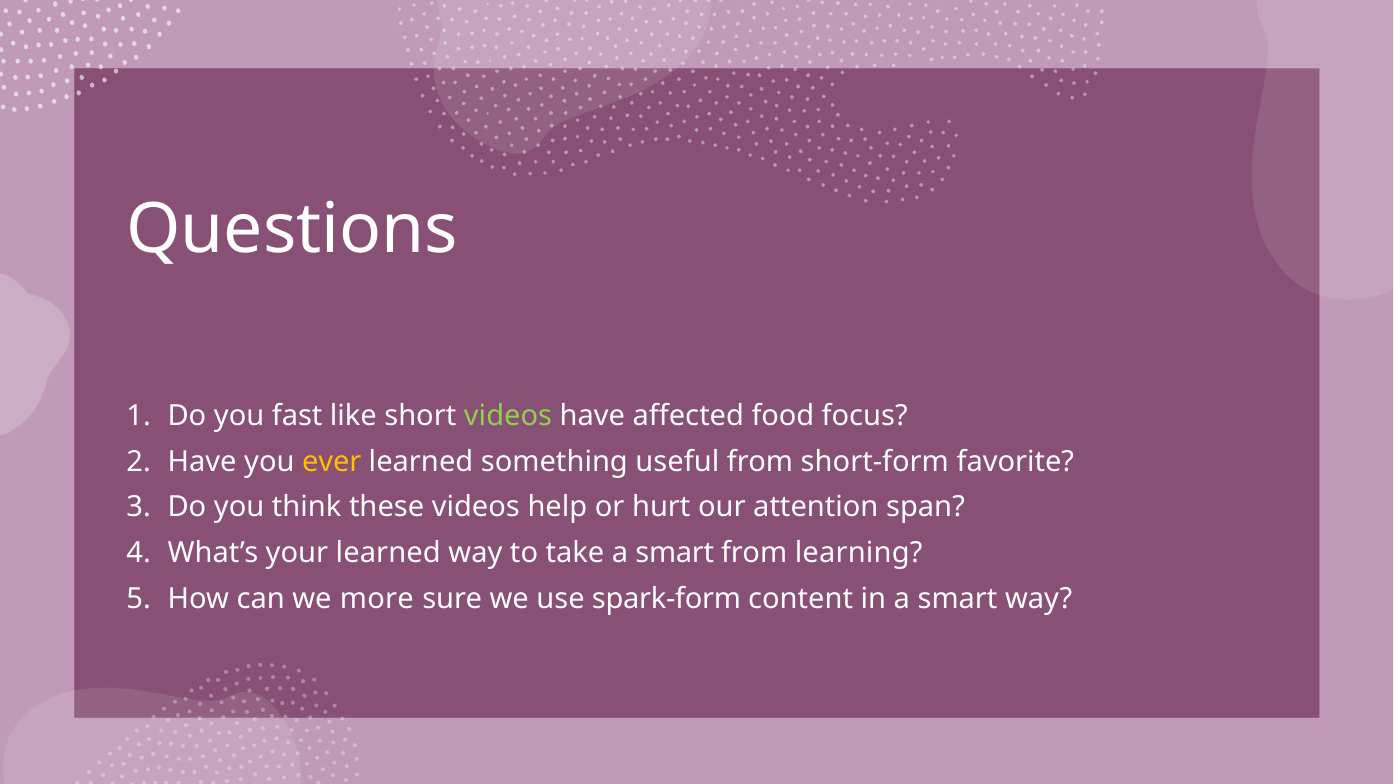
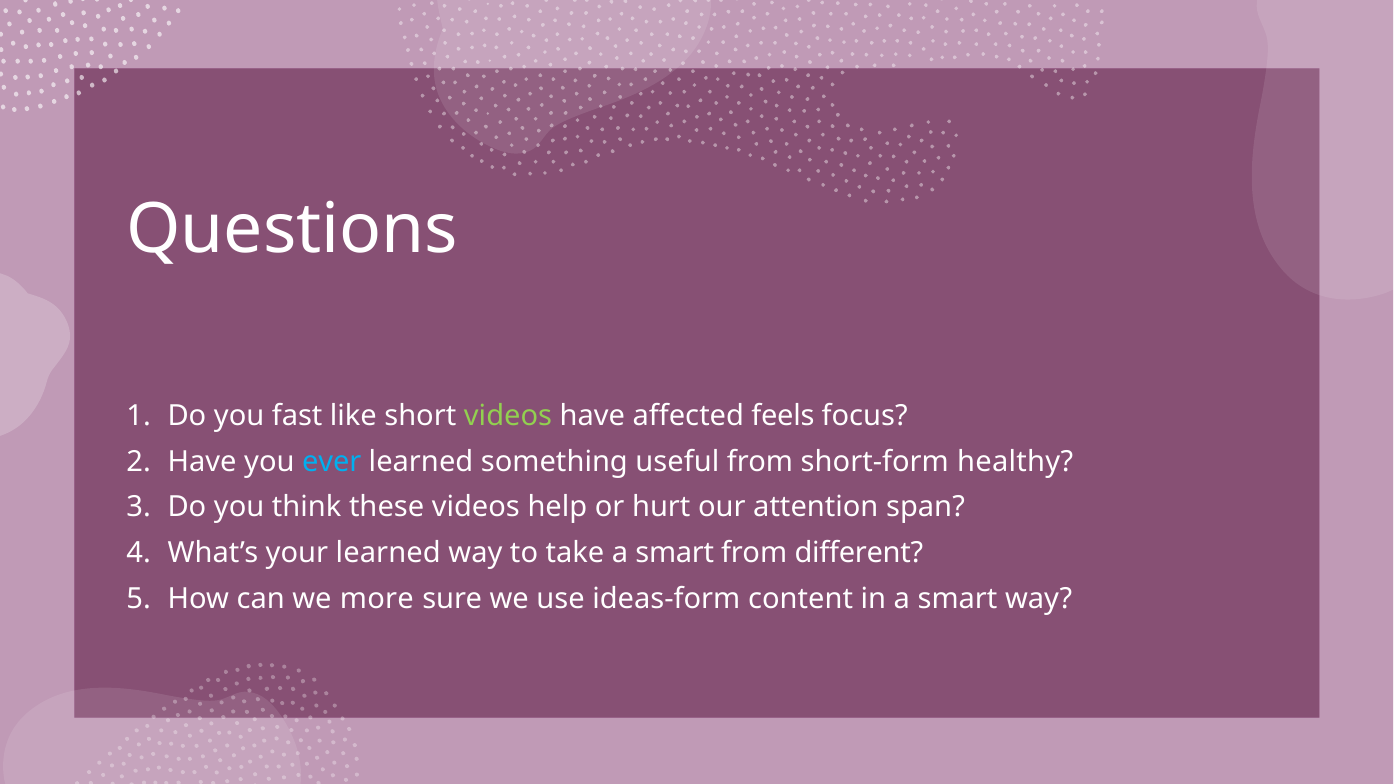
food: food -> feels (783, 416)
ever colour: yellow -> light blue (332, 462)
favorite: favorite -> healthy (1015, 462)
learning: learning -> different (859, 553)
spark-form: spark-form -> ideas-form (666, 599)
